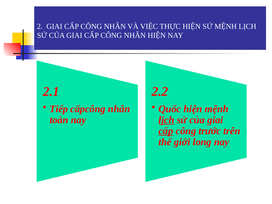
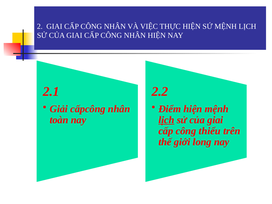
Tiếp: Tiếp -> Giải (59, 109)
Quốc: Quốc -> Điểm (170, 109)
cấp underline: present -> none (166, 131)
trước: trước -> thiểu (210, 131)
